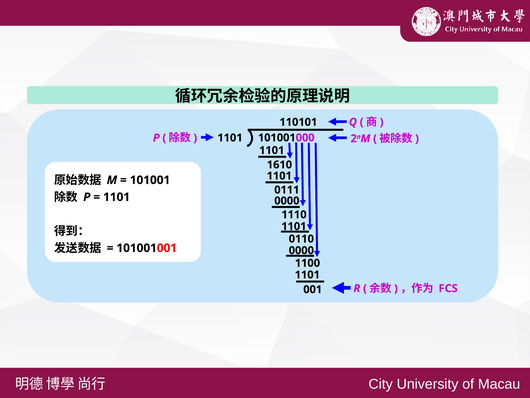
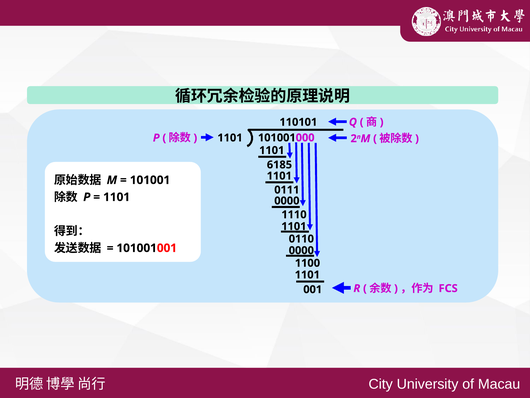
1610: 1610 -> 6185 (279, 165)
